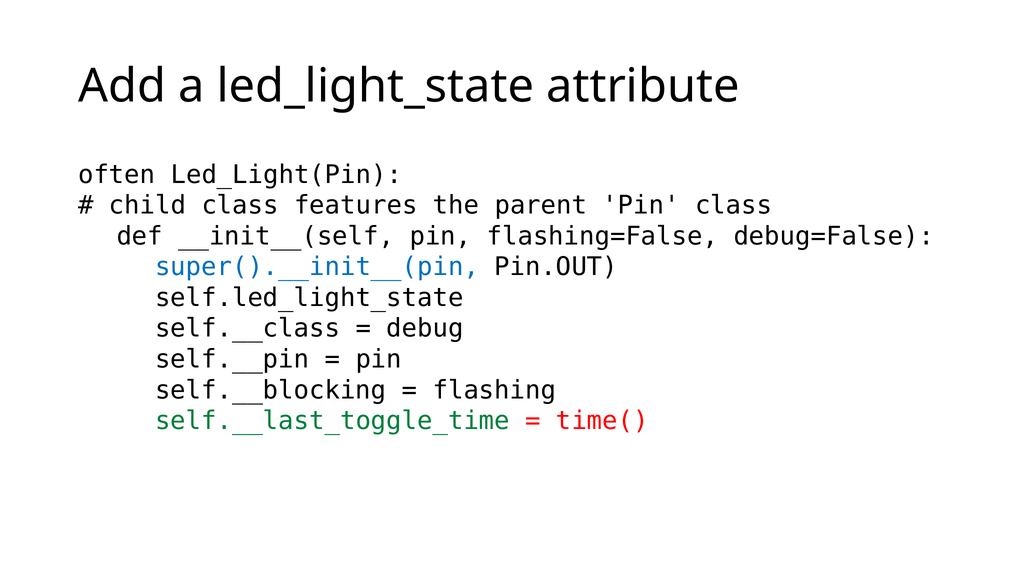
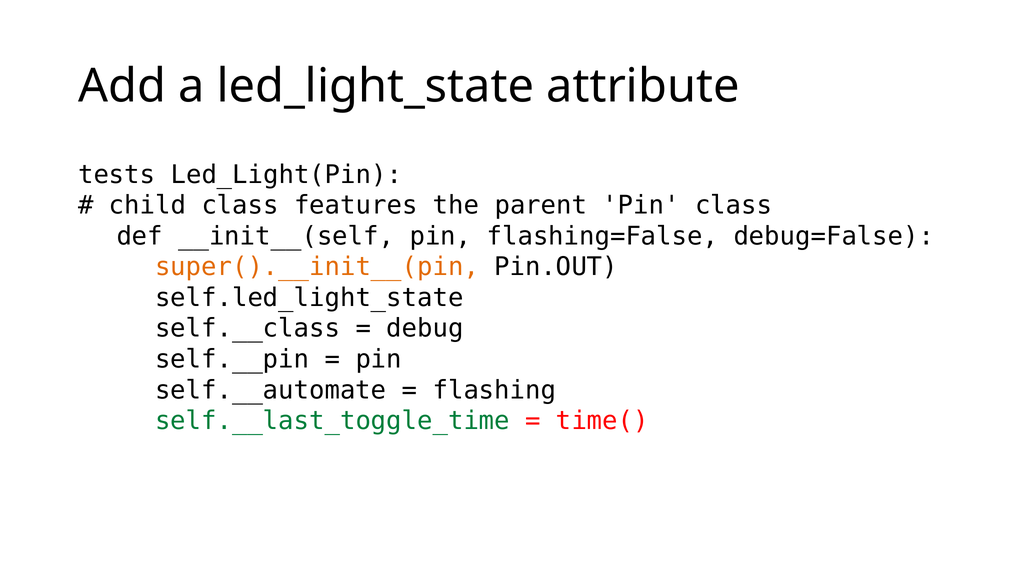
often: often -> tests (117, 174)
super().__init__(pin colour: blue -> orange (317, 267)
self.__blocking: self.__blocking -> self.__automate (271, 390)
